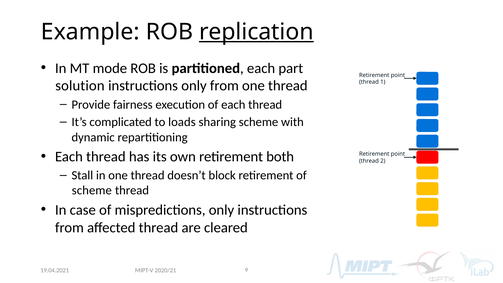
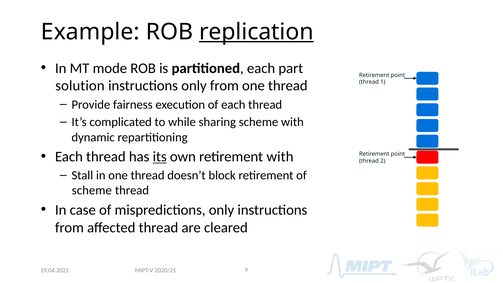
loads: loads -> while (182, 122)
its underline: none -> present (160, 157)
retirement both: both -> with (280, 157)
